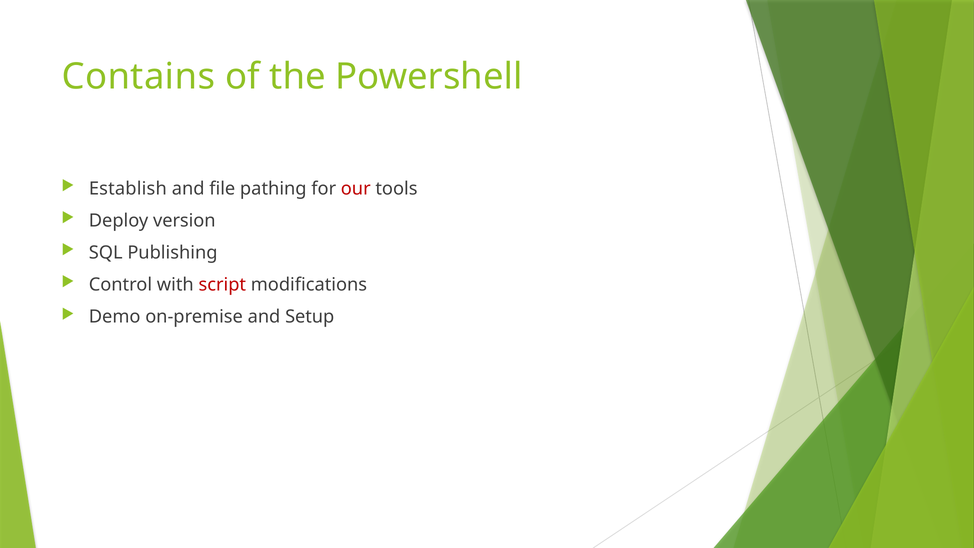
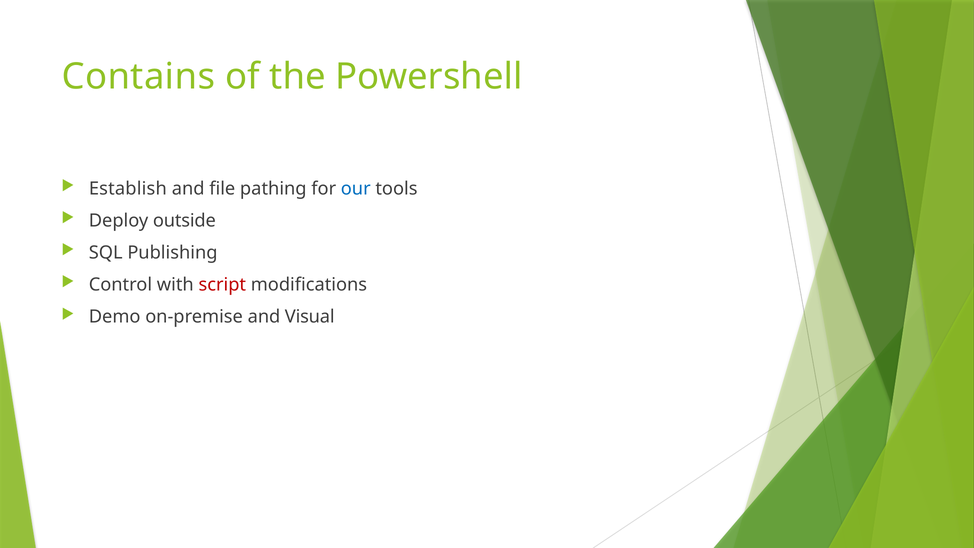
our colour: red -> blue (356, 189)
version: version -> outside (184, 221)
Setup: Setup -> Visual (310, 317)
